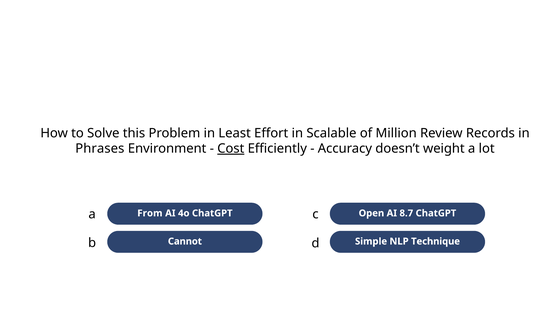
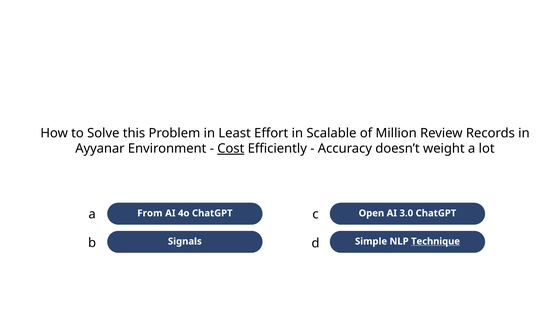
Phrases: Phrases -> Ayyanar (100, 148)
8.7: 8.7 -> 3.0 (406, 213)
Cannot: Cannot -> Signals (185, 241)
Technique underline: none -> present (436, 241)
